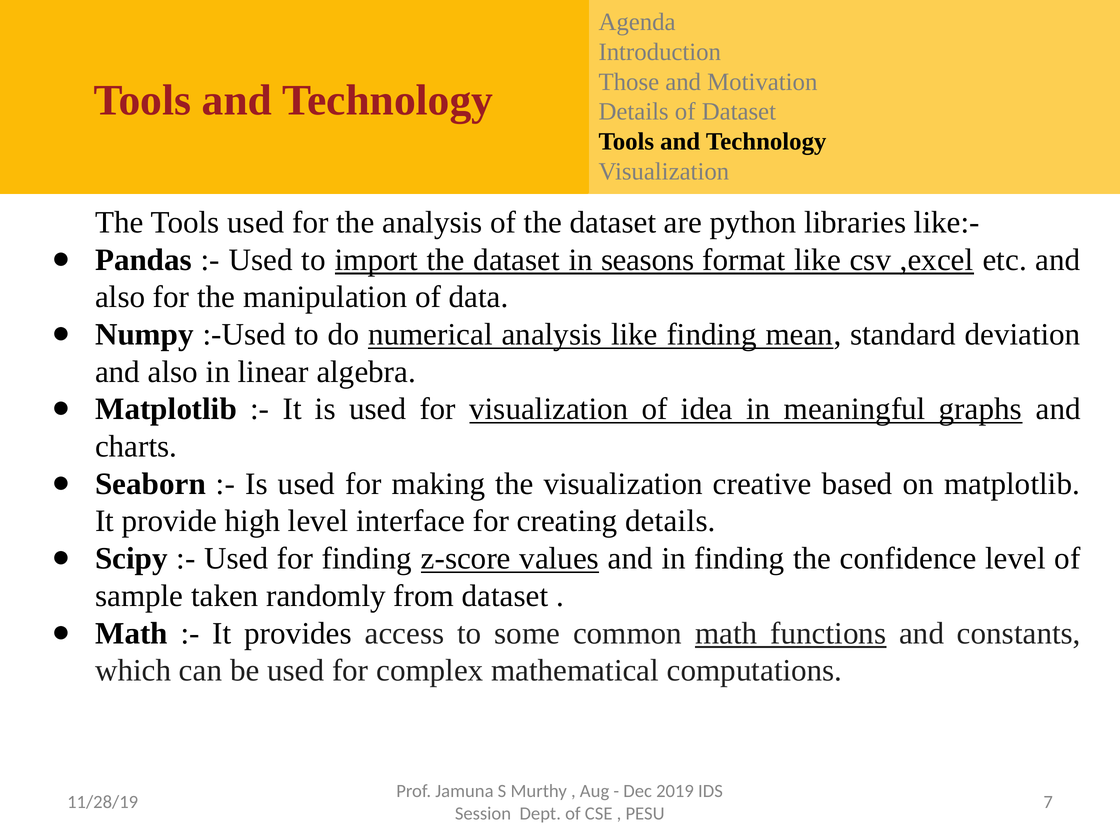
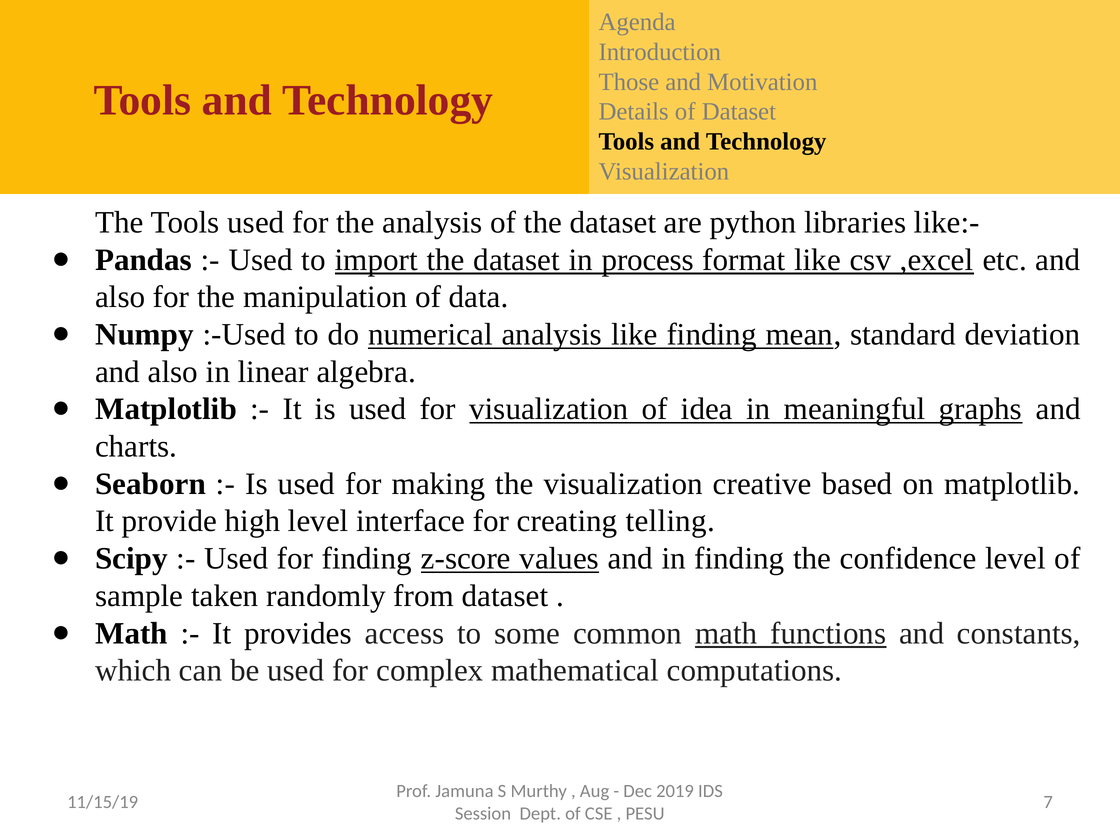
seasons: seasons -> process (648, 260)
creating details: details -> telling (670, 521)
11/28/19: 11/28/19 -> 11/15/19 (103, 802)
